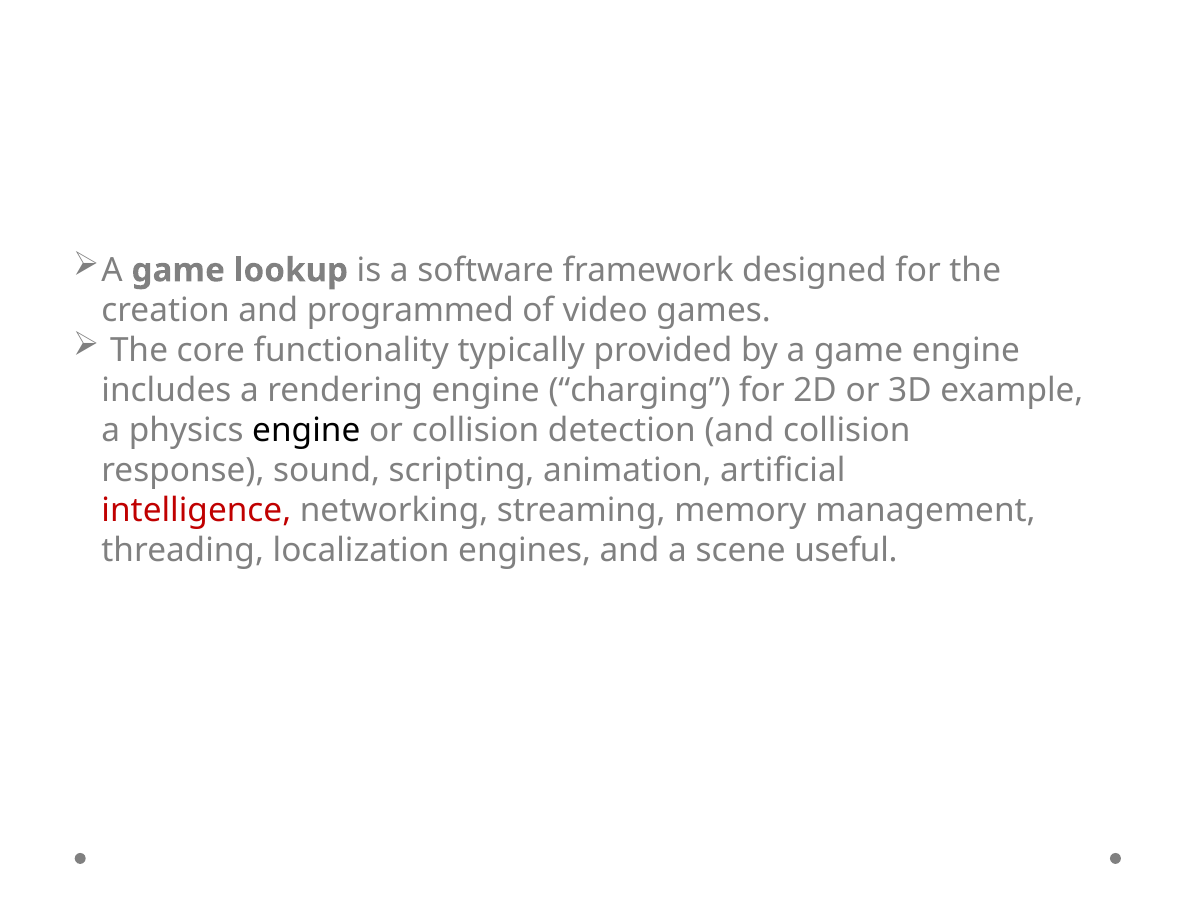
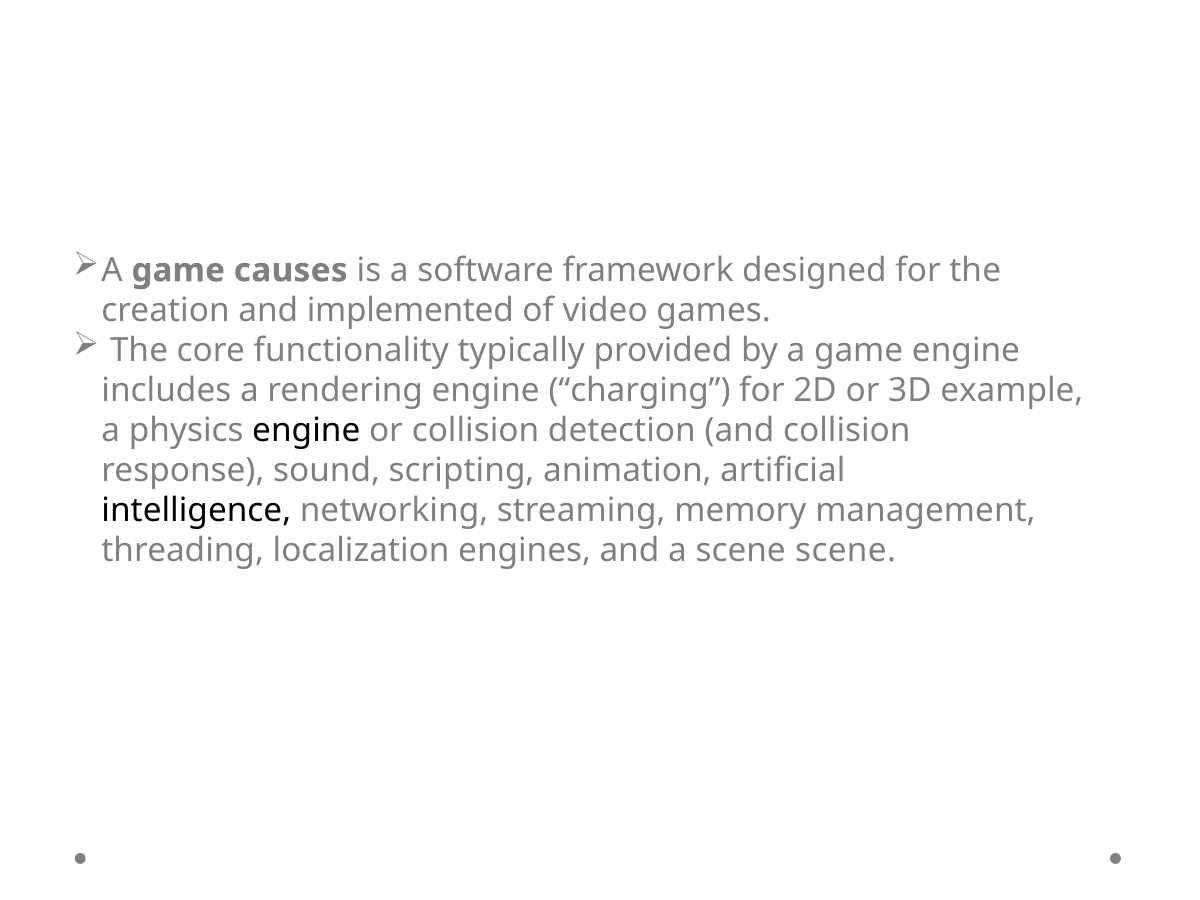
lookup: lookup -> causes (291, 270)
programmed: programmed -> implemented (410, 310)
intelligence colour: red -> black (196, 510)
scene useful: useful -> scene (846, 550)
